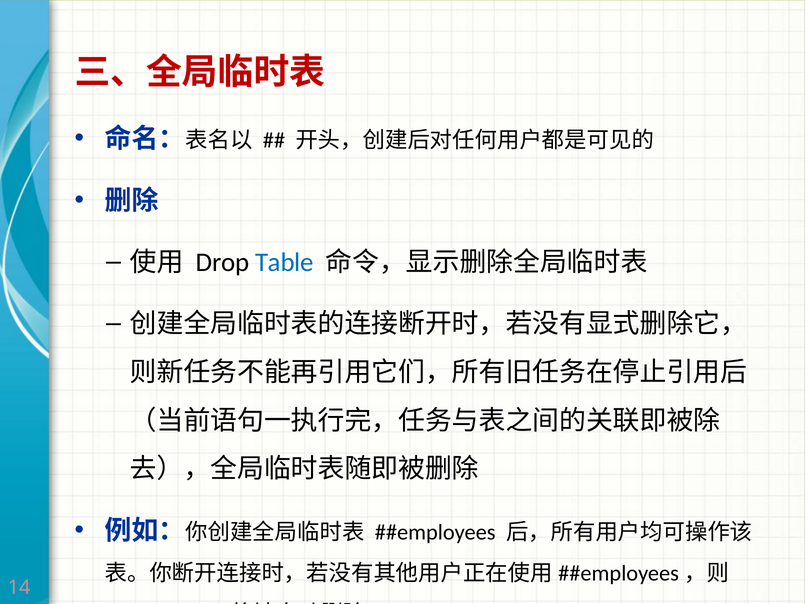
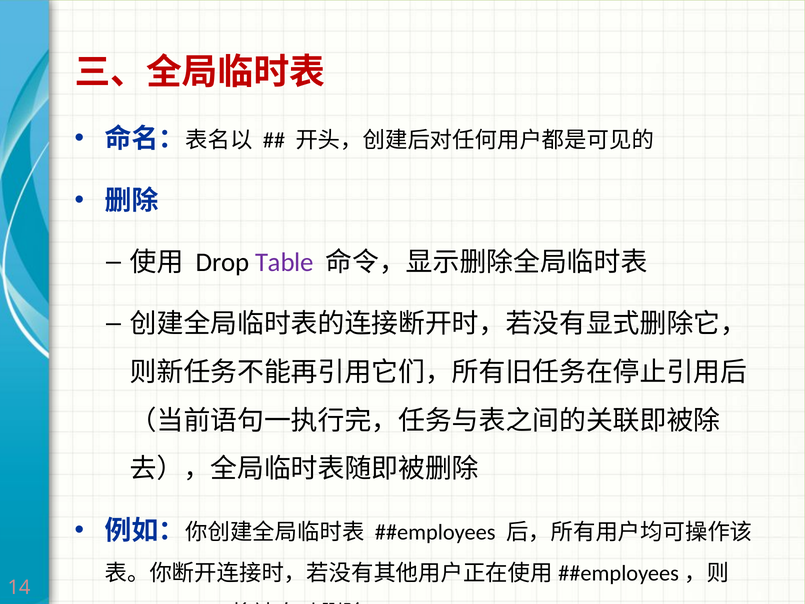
Table colour: blue -> purple (284, 262)
